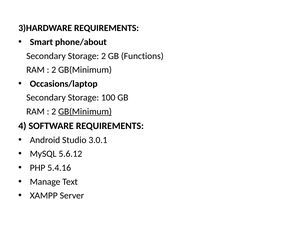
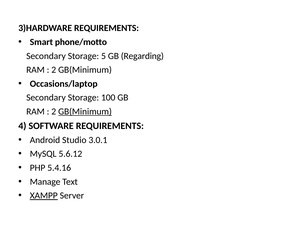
phone/about: phone/about -> phone/motto (81, 42)
Storage 2: 2 -> 5 (104, 56)
Functions: Functions -> Regarding (142, 56)
XAMPP underline: none -> present (44, 196)
